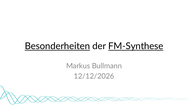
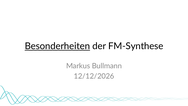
FM-Synthese underline: present -> none (136, 46)
